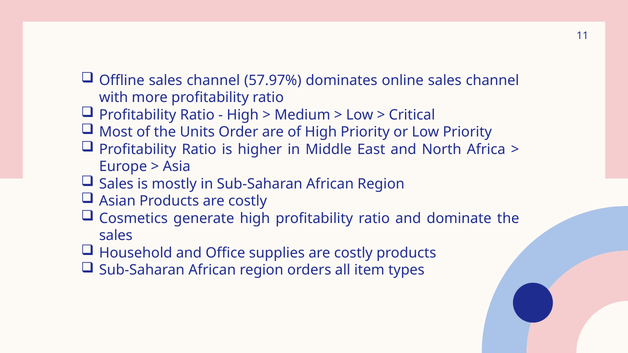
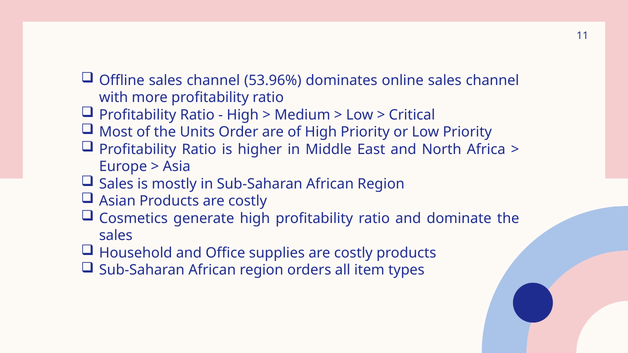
57.97%: 57.97% -> 53.96% (273, 80)
